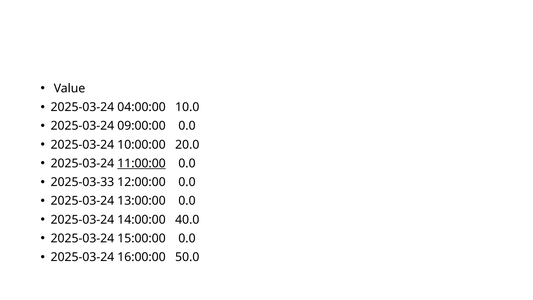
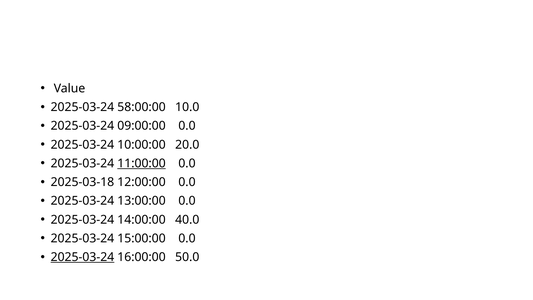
04:00:00: 04:00:00 -> 58:00:00 (142, 107)
2025-03-33: 2025-03-33 -> 2025-03-18 (82, 182)
2025-03-24 underline: none -> present (82, 257)
